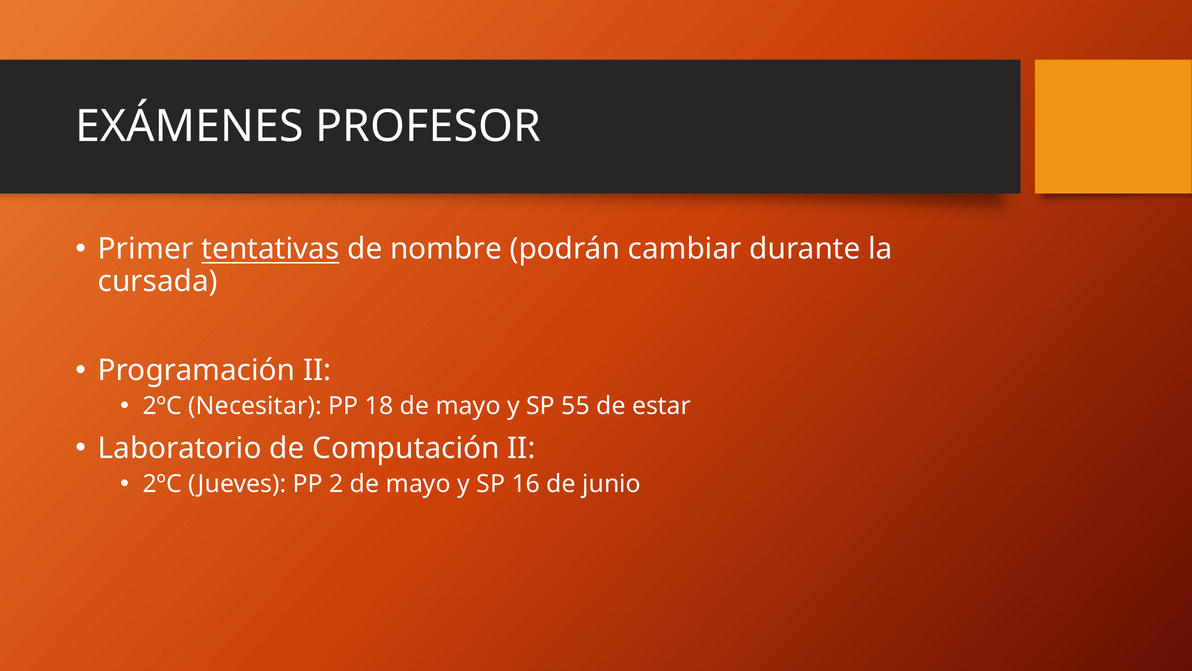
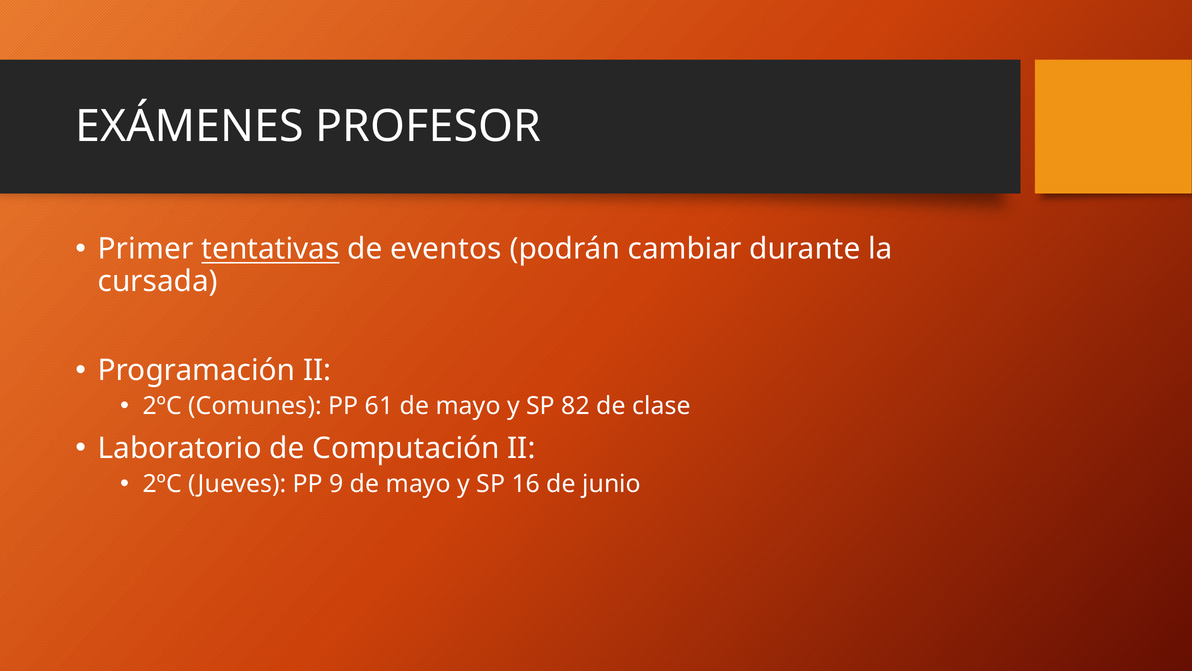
nombre: nombre -> eventos (446, 249)
Necesitar: Necesitar -> Comunes (255, 406)
18: 18 -> 61 (379, 406)
55: 55 -> 82 (576, 406)
estar: estar -> clase (661, 406)
2: 2 -> 9 (336, 484)
